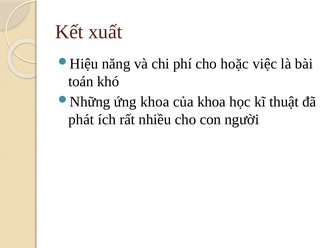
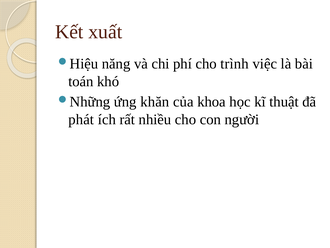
hoặc: hoặc -> trình (235, 64)
ứng khoa: khoa -> khăn (155, 102)
